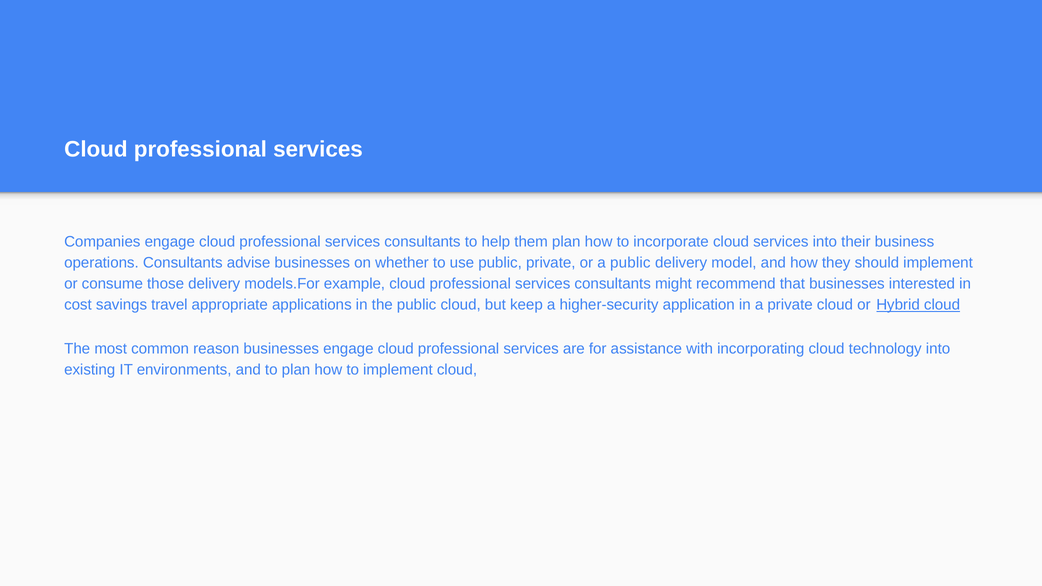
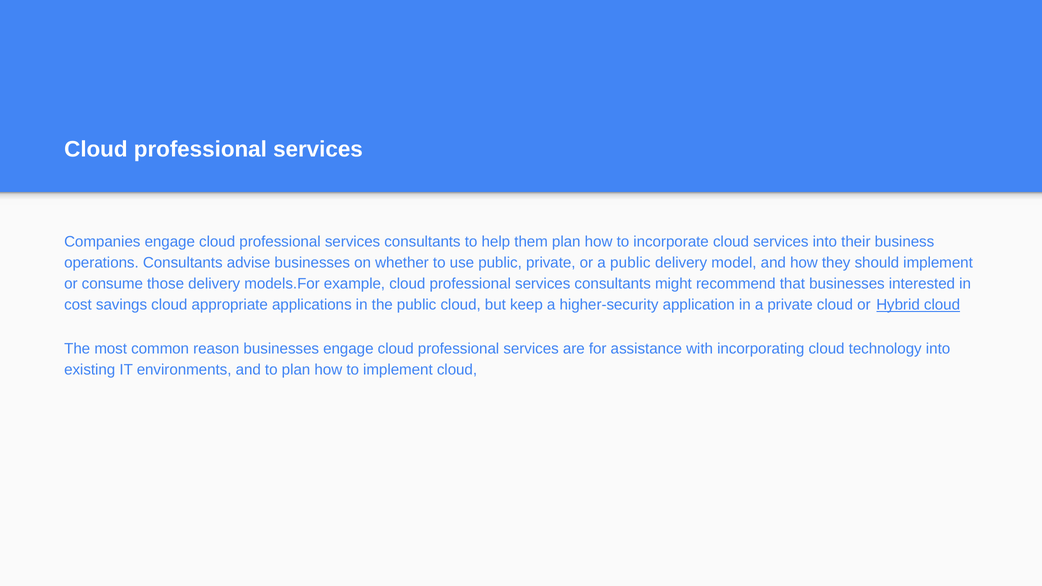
savings travel: travel -> cloud (169, 305)
